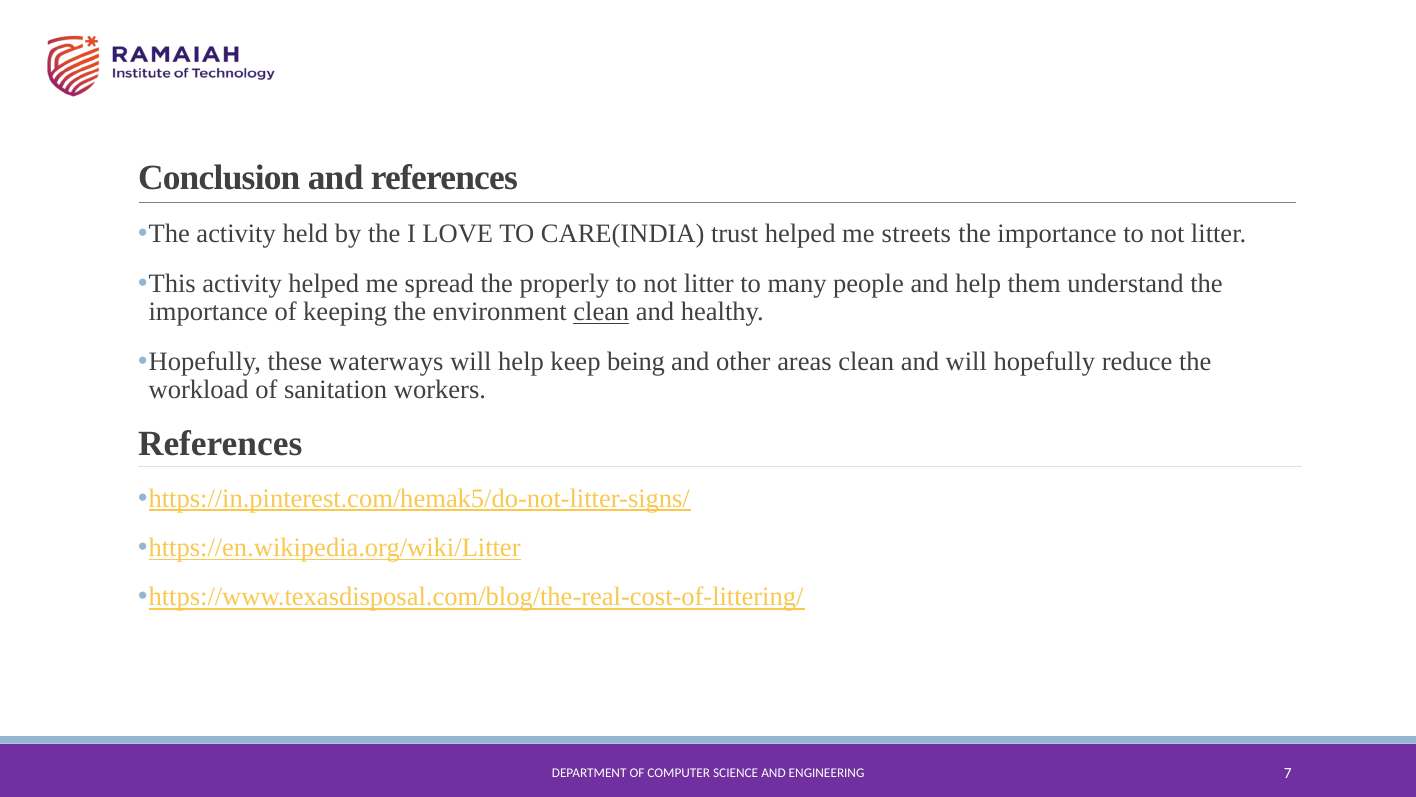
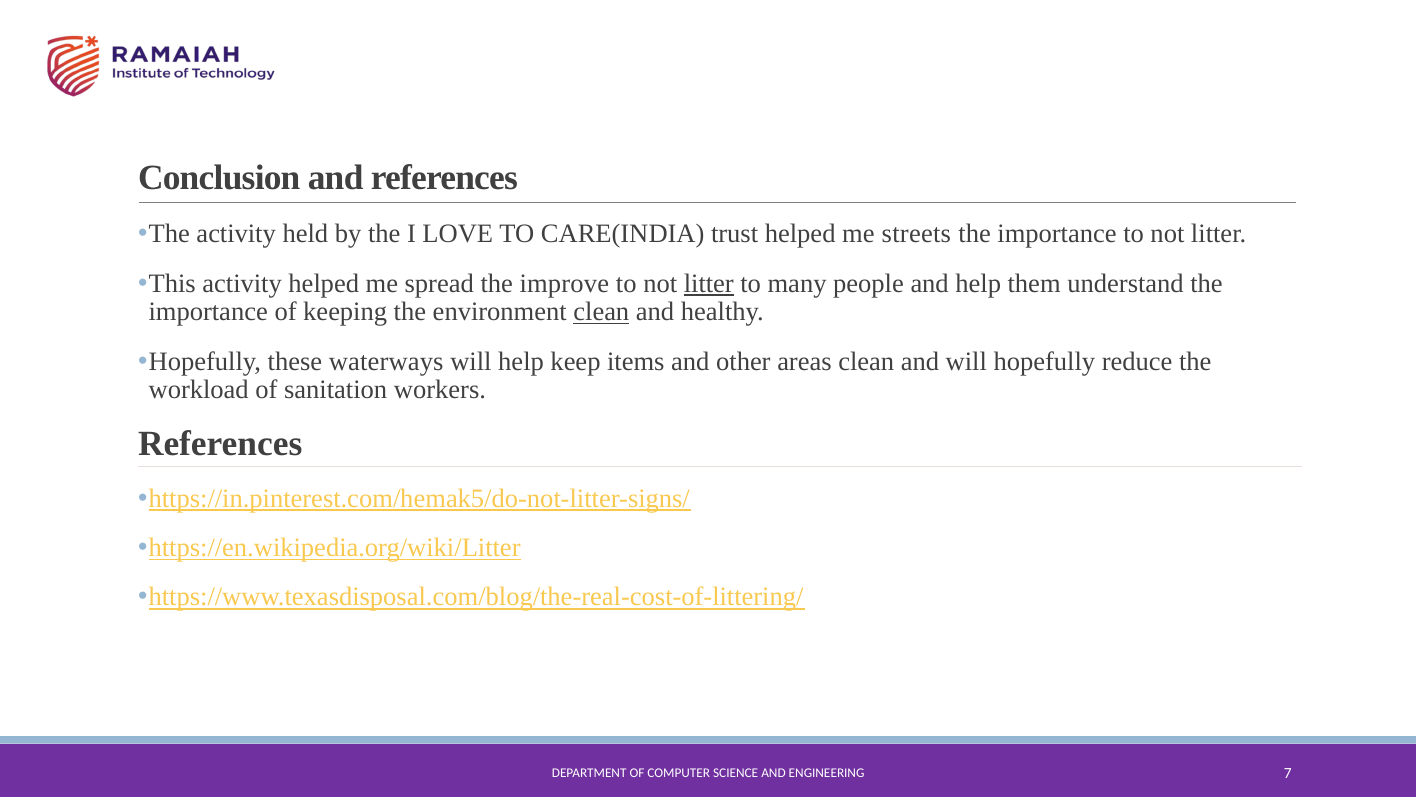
properly: properly -> improve (564, 283)
litter underline: none -> present (709, 283)
being: being -> items (636, 361)
